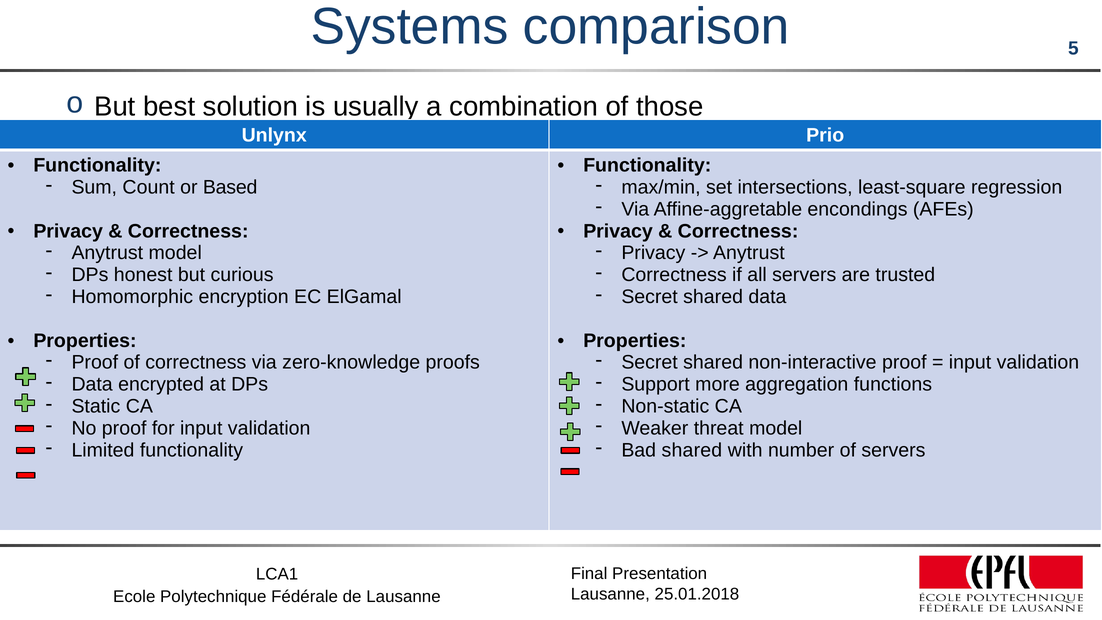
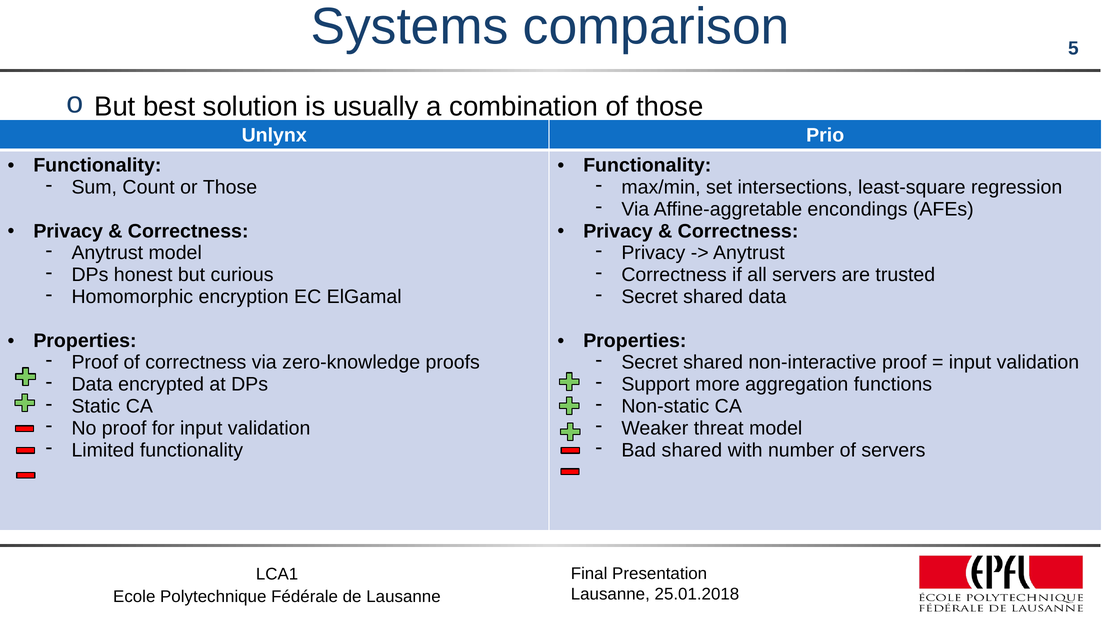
or Based: Based -> Those (230, 187)
